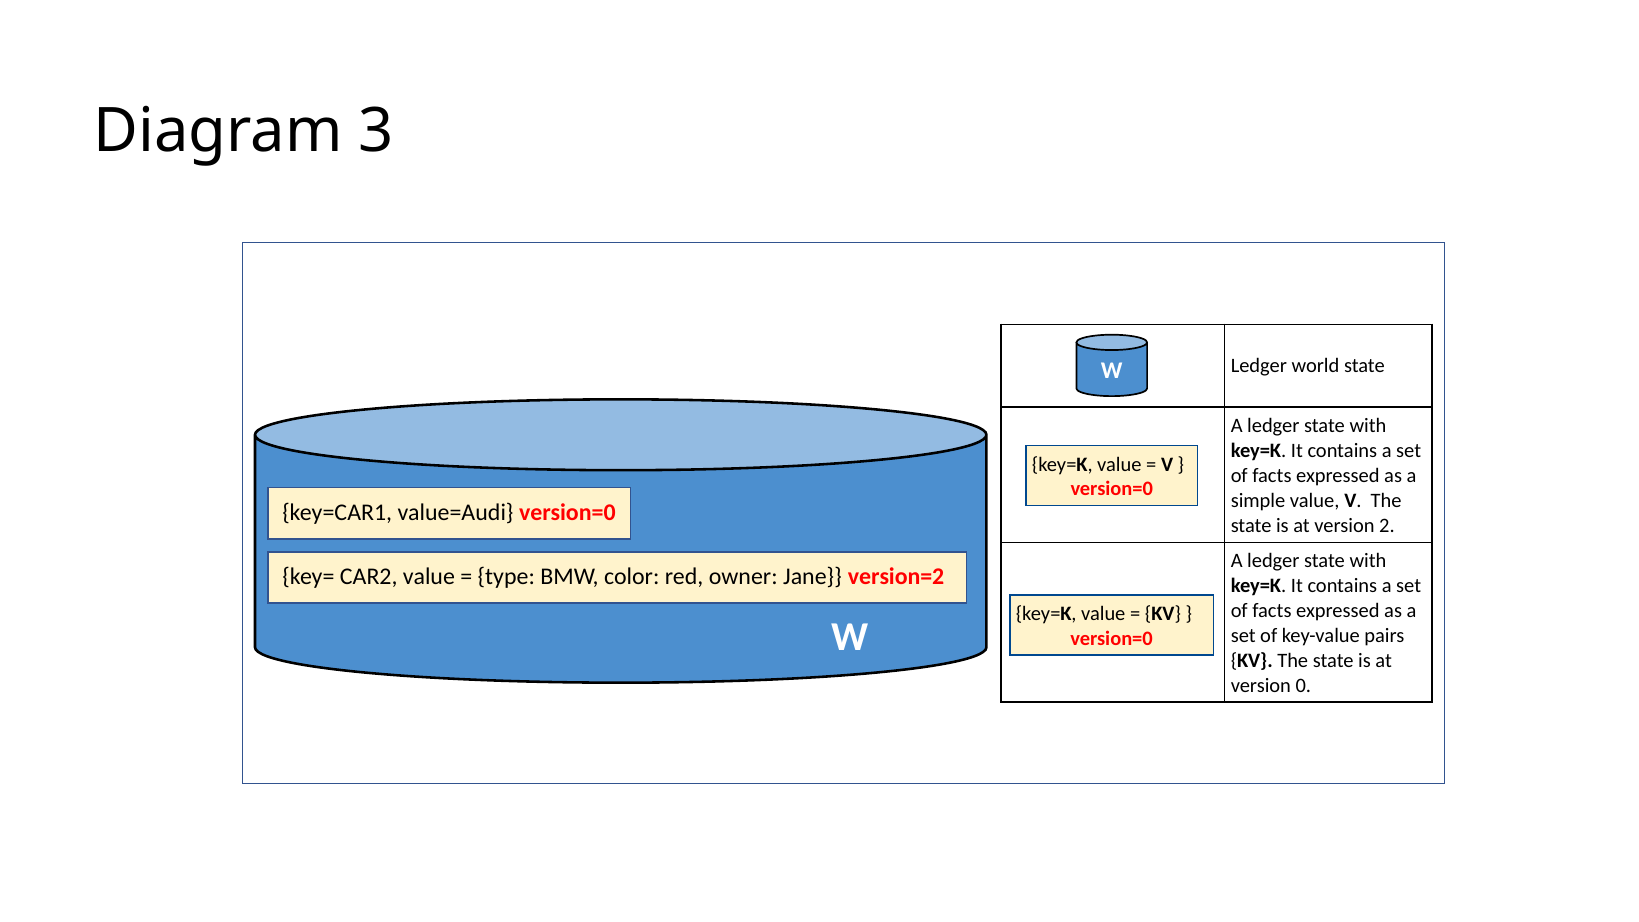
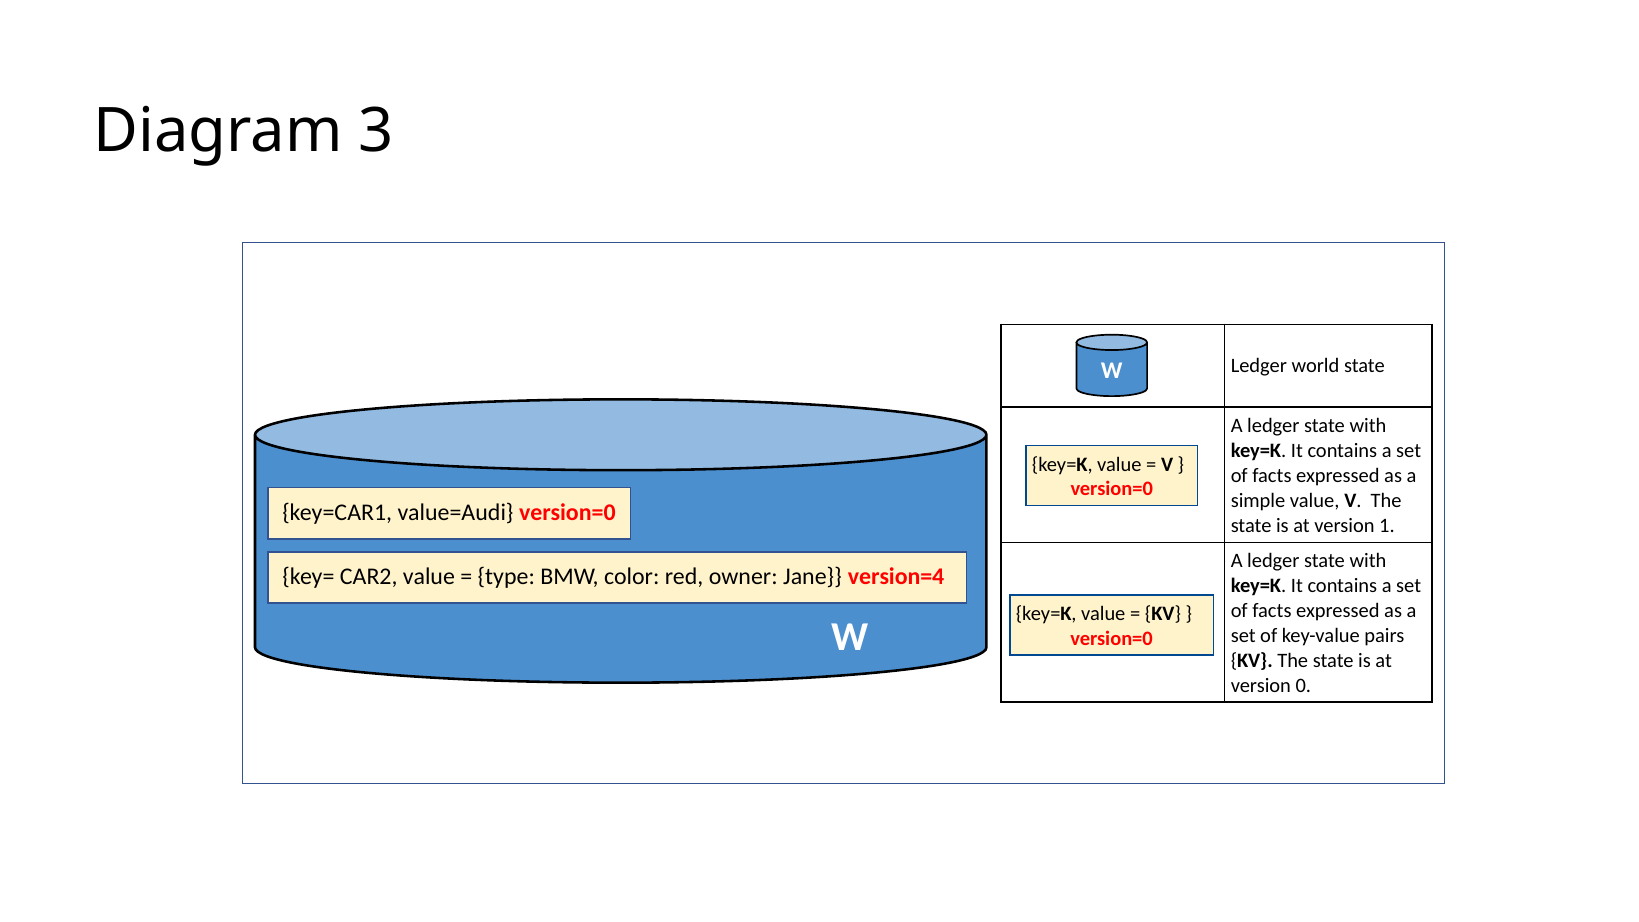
2: 2 -> 1 (1387, 526)
version=2: version=2 -> version=4 (896, 577)
